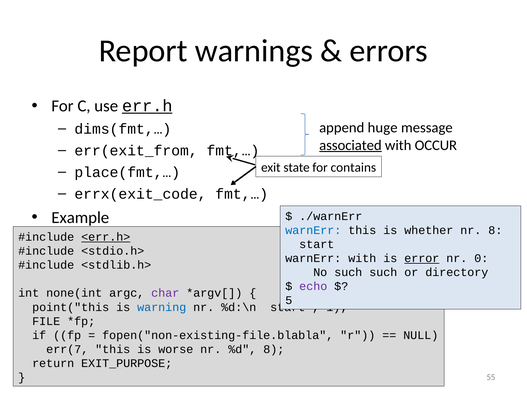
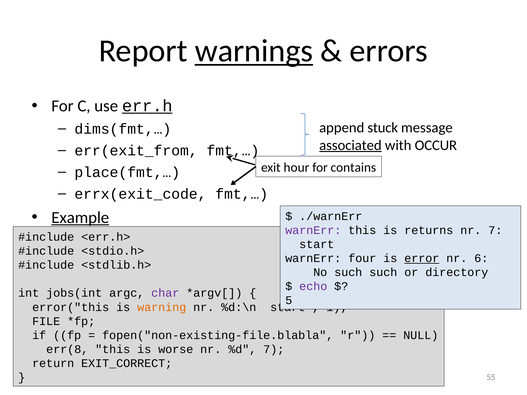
warnings underline: none -> present (254, 51)
huge: huge -> stuck (383, 128)
state: state -> hour (296, 168)
Example underline: none -> present (80, 218)
warnErr colour: blue -> purple (313, 230)
whether: whether -> returns (429, 230)
nr 8: 8 -> 7 (495, 230)
<err.h> underline: present -> none (106, 237)
warnErr with: with -> four (362, 258)
0: 0 -> 6 (481, 258)
none(int: none(int -> jobs(int (74, 293)
point("this: point("this -> error("this (71, 307)
warning colour: blue -> orange (162, 307)
err(7: err(7 -> err(8 (67, 349)
%d 8: 8 -> 7 (274, 349)
EXIT_PURPOSE: EXIT_PURPOSE -> EXIT_CORRECT (127, 364)
